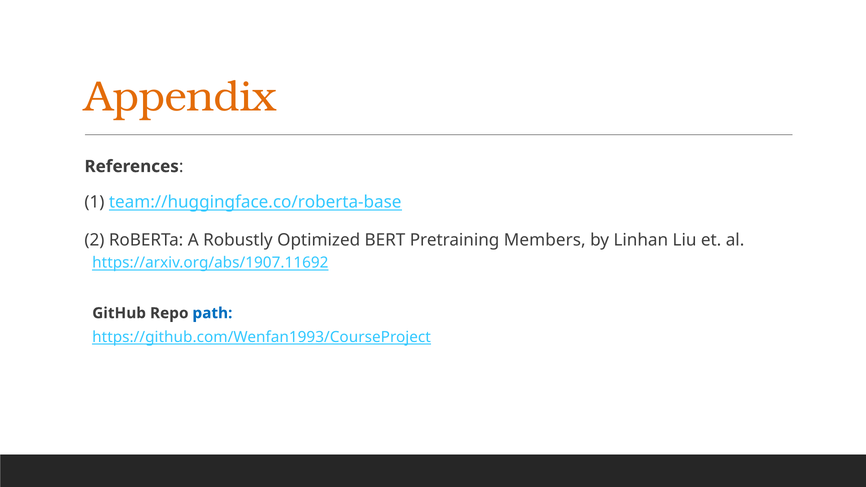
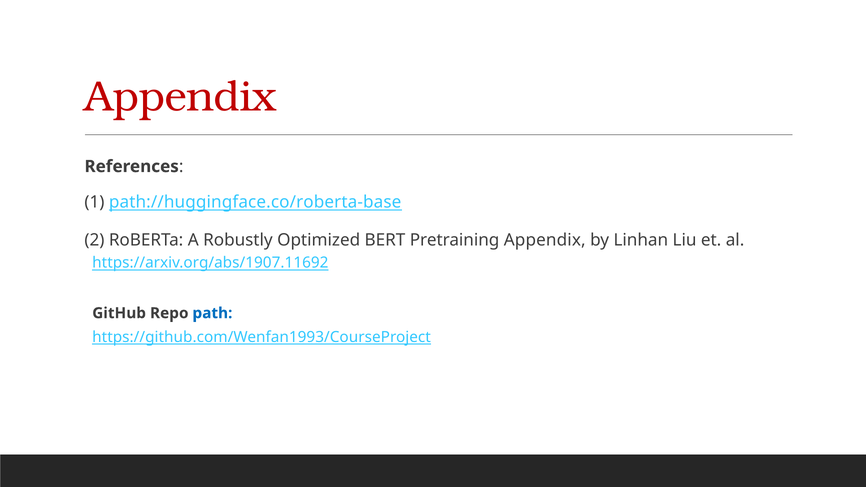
Appendix colour: orange -> red (180, 97)
team://huggingface.co/roberta-base: team://huggingface.co/roberta-base -> path://huggingface.co/roberta-base (255, 202)
Pretraining Members: Members -> Appendix (545, 240)
